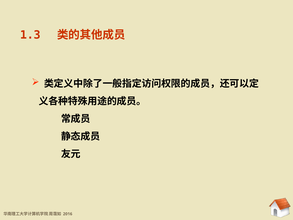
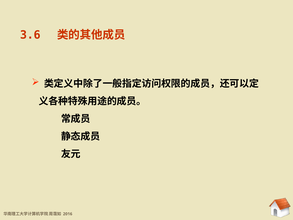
1.3: 1.3 -> 3.6 (30, 35)
